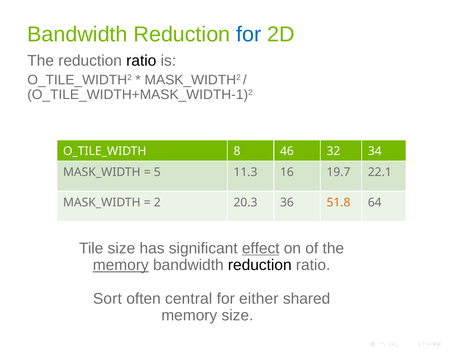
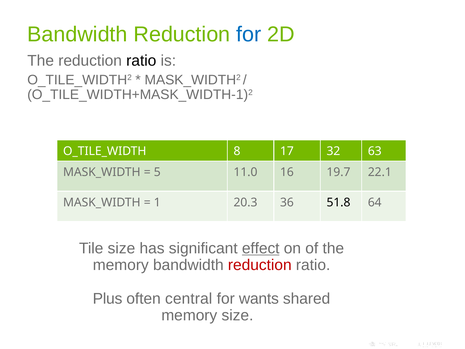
46: 46 -> 17 (287, 151)
34: 34 -> 63 (375, 151)
11.3: 11.3 -> 11.0 (245, 172)
2: 2 -> 1 (157, 202)
51.8 colour: orange -> black (338, 202)
memory underline: present -> none (121, 265)
reduction colour: black -> red (260, 265)
Sort: Sort -> Plus (108, 298)
either: either -> wants (259, 298)
